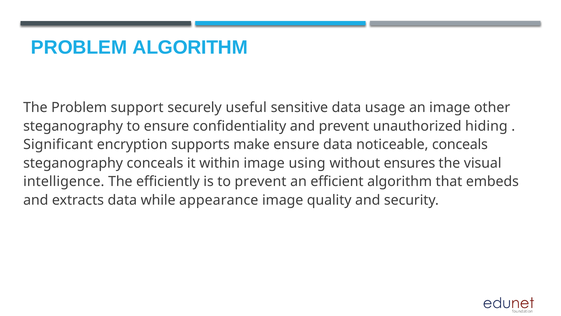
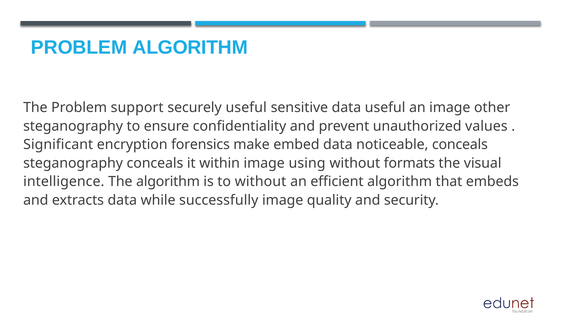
data usage: usage -> useful (385, 107)
hiding: hiding -> values (486, 126)
supports: supports -> forensics (201, 144)
make ensure: ensure -> embed (296, 144)
ensures: ensures -> formats (409, 163)
The efficiently: efficiently -> algorithm (168, 181)
to prevent: prevent -> without (261, 181)
appearance: appearance -> successfully (219, 200)
